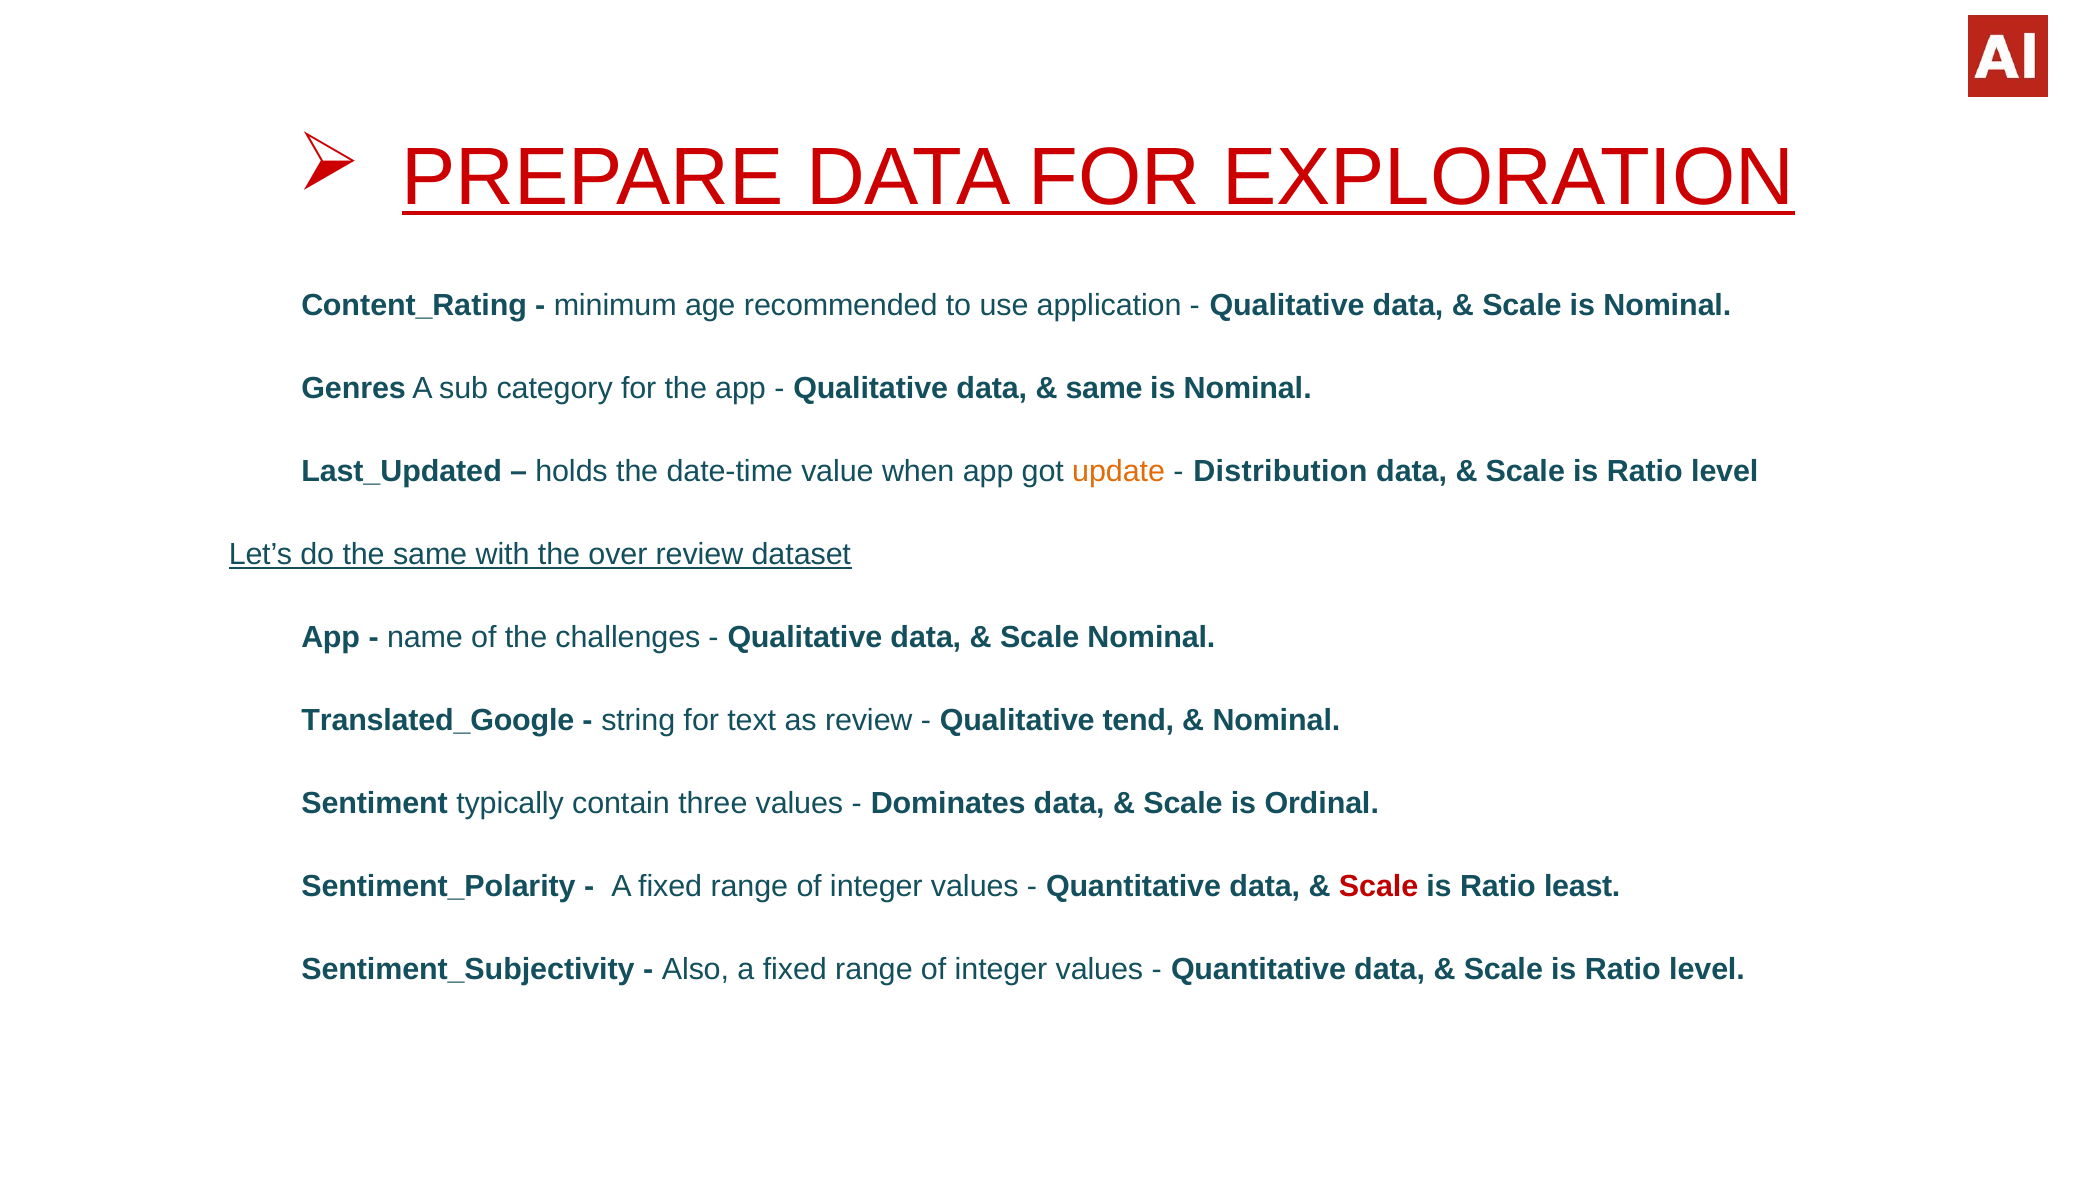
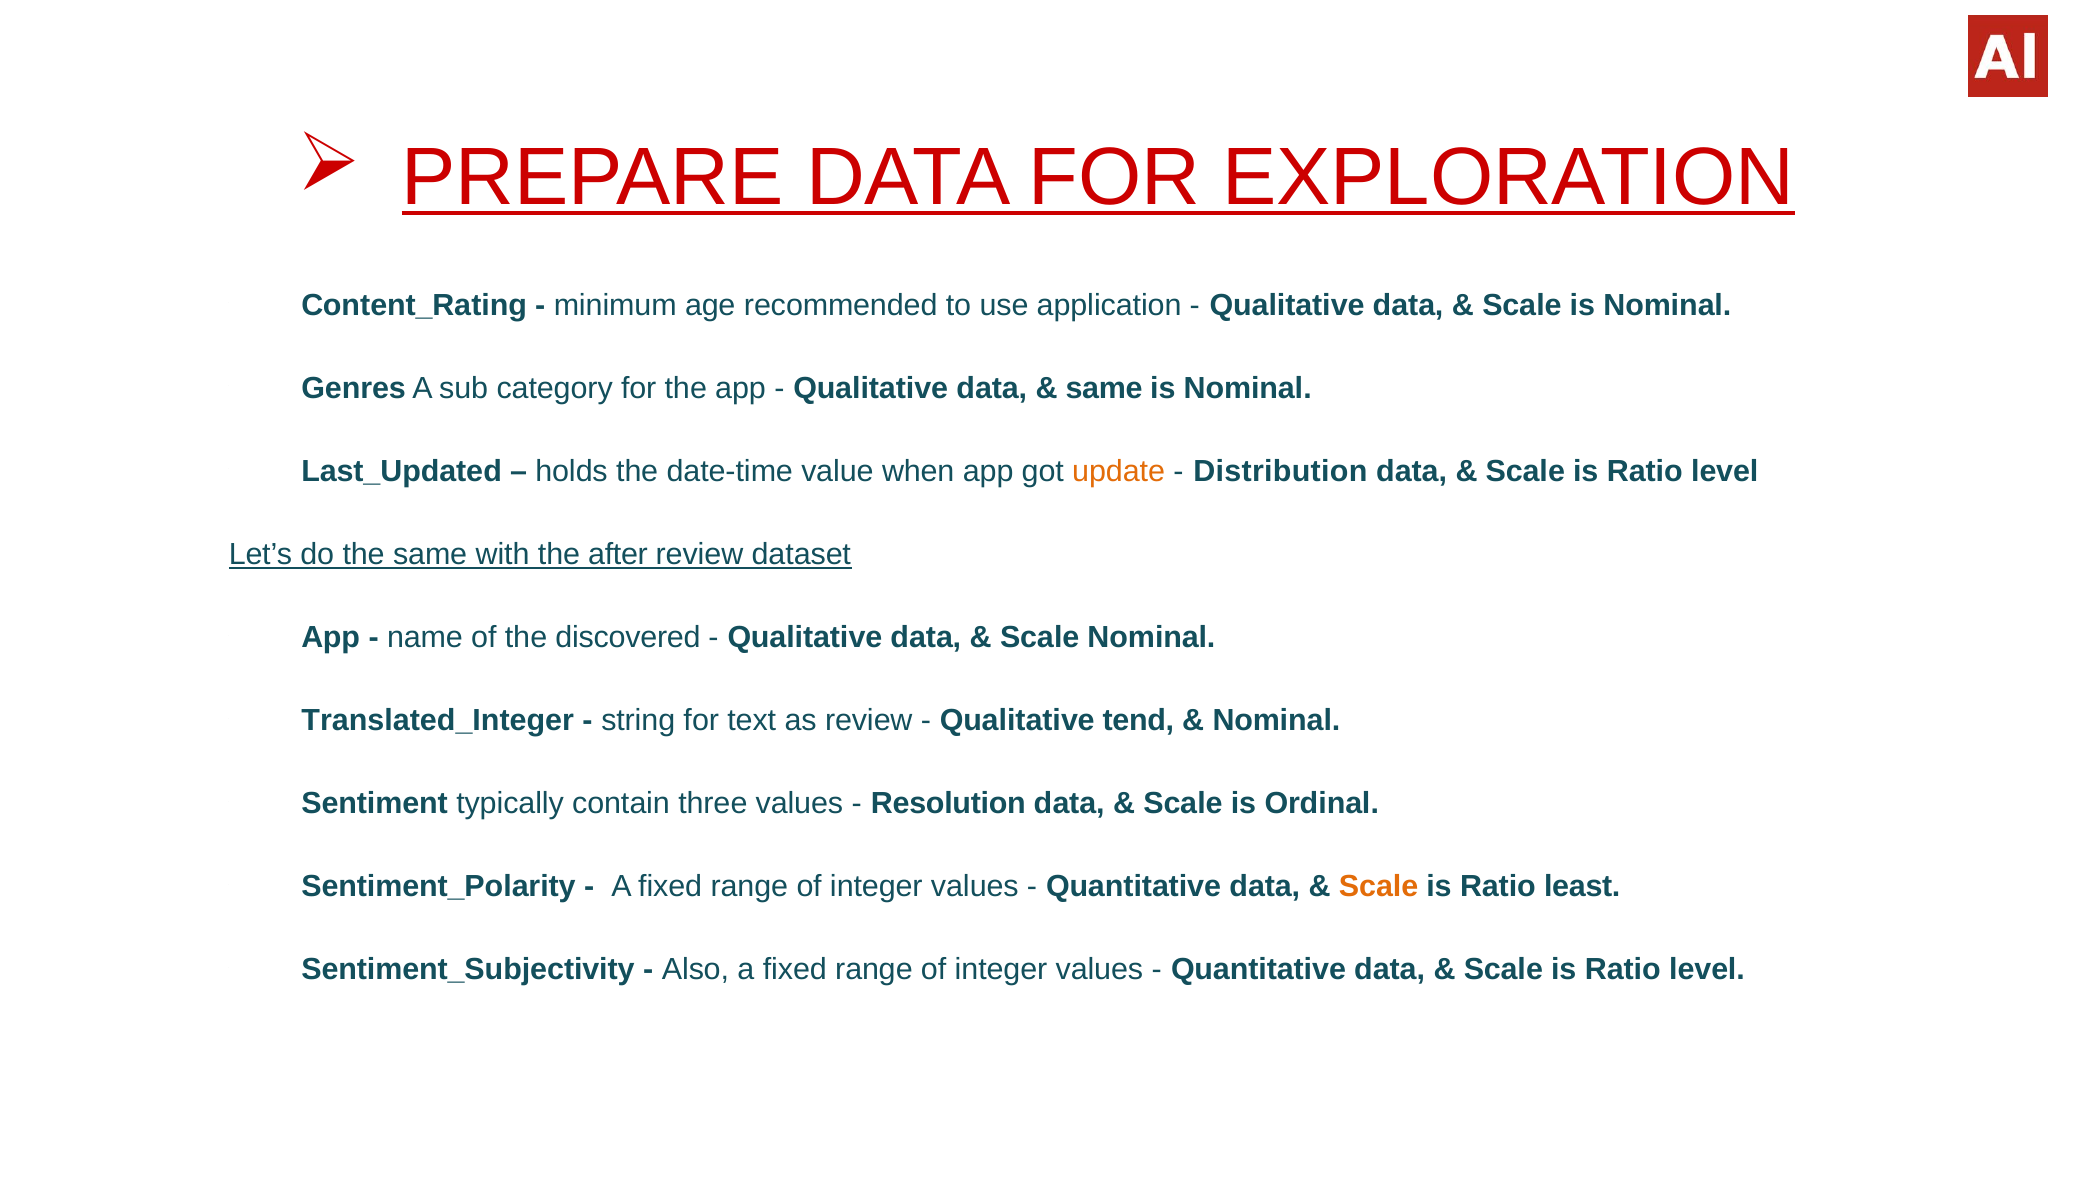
over: over -> after (618, 554)
challenges: challenges -> discovered (628, 637)
Translated_Google: Translated_Google -> Translated_Integer (438, 720)
Dominates: Dominates -> Resolution (948, 803)
Scale colour: red -> orange (1379, 886)
